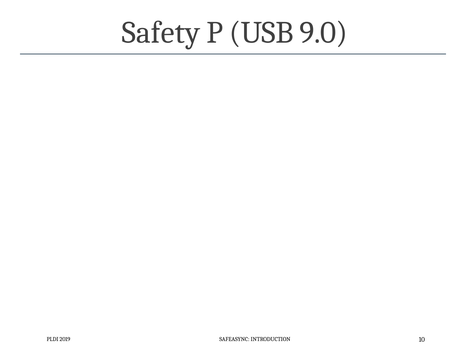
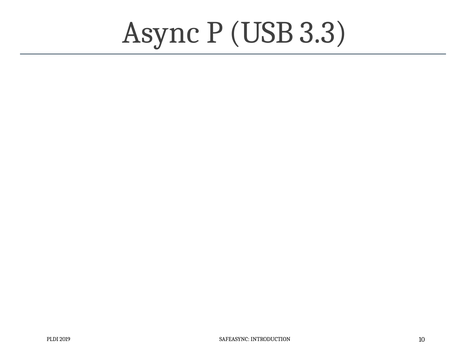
Safety: Safety -> Async (161, 33)
9.0: 9.0 -> 3.3 (323, 33)
